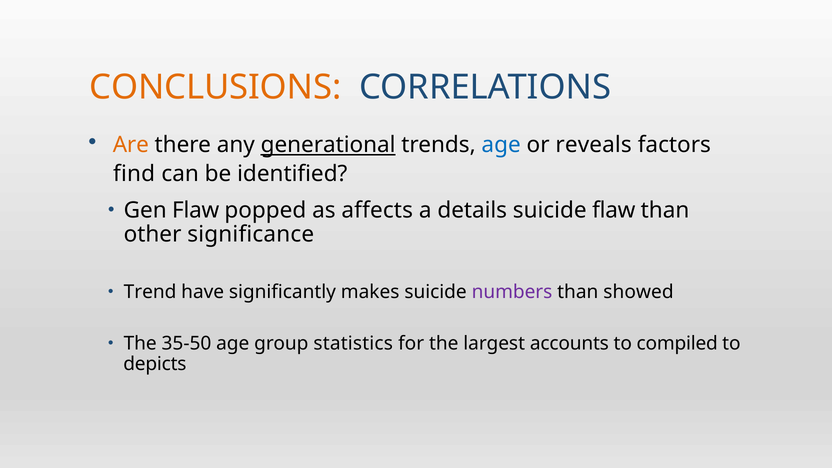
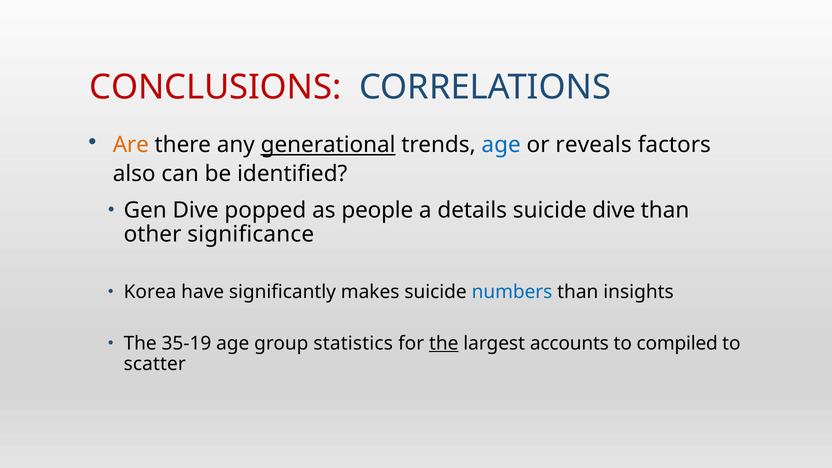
CONCLUSIONS colour: orange -> red (215, 87)
find: find -> also (134, 174)
Gen Flaw: Flaw -> Dive (196, 210)
affects: affects -> people (377, 210)
suicide flaw: flaw -> dive (614, 210)
Trend: Trend -> Korea (150, 292)
numbers colour: purple -> blue (512, 292)
showed: showed -> insights (639, 292)
35-50: 35-50 -> 35-19 (186, 343)
the underline: none -> present (444, 343)
depicts: depicts -> scatter (155, 364)
